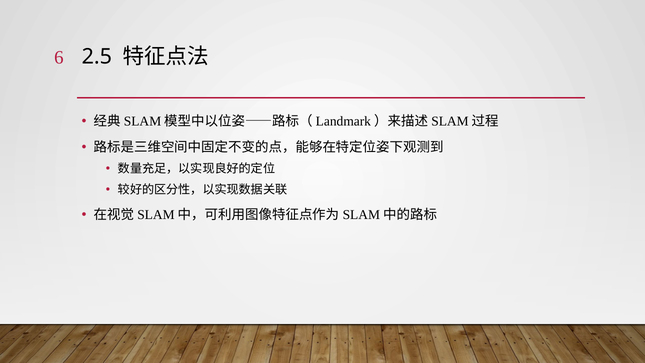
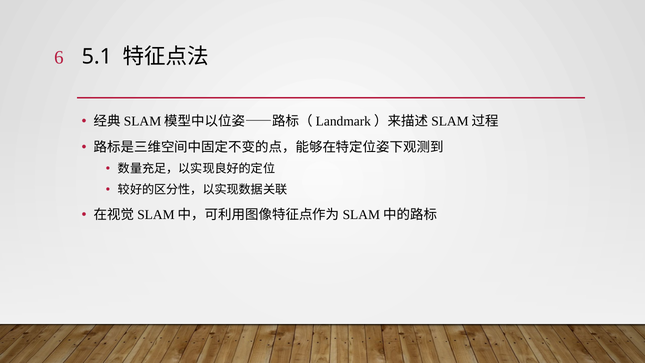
2.5: 2.5 -> 5.1 (97, 56)
